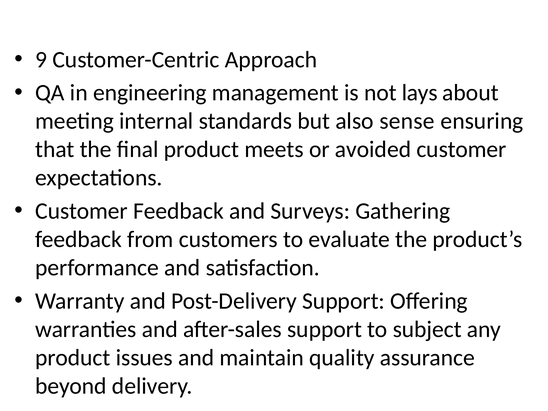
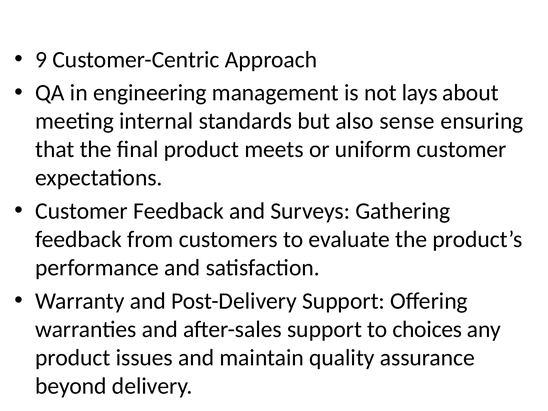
avoided: avoided -> uniform (373, 150)
subject: subject -> choices (427, 329)
